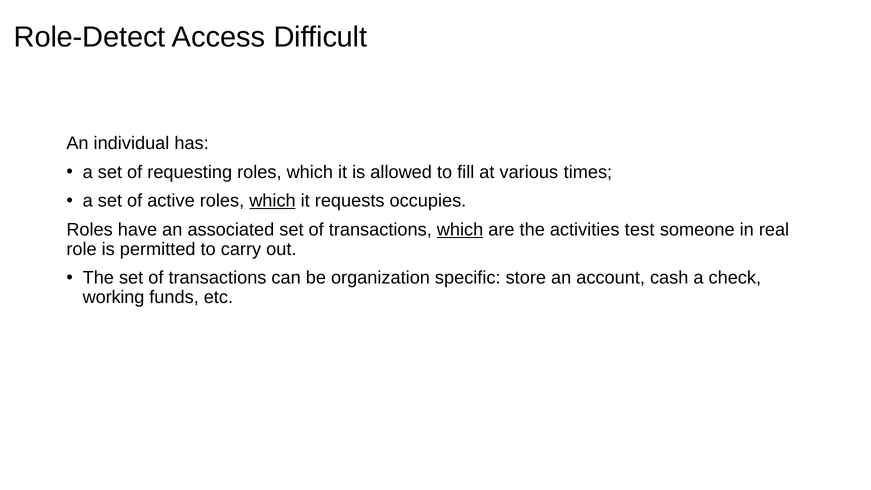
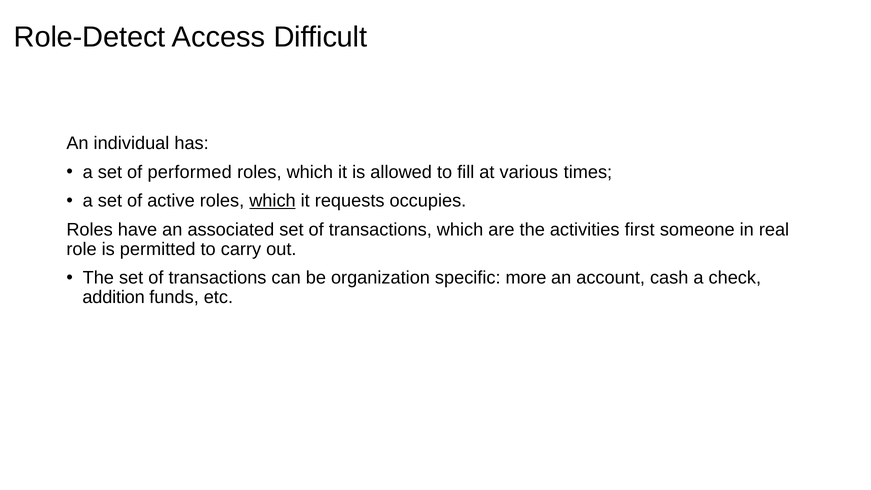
requesting: requesting -> performed (190, 172)
which underline: present -> none (460, 230)
test: test -> first (640, 230)
store: store -> more (526, 278)
working: working -> addition (114, 297)
